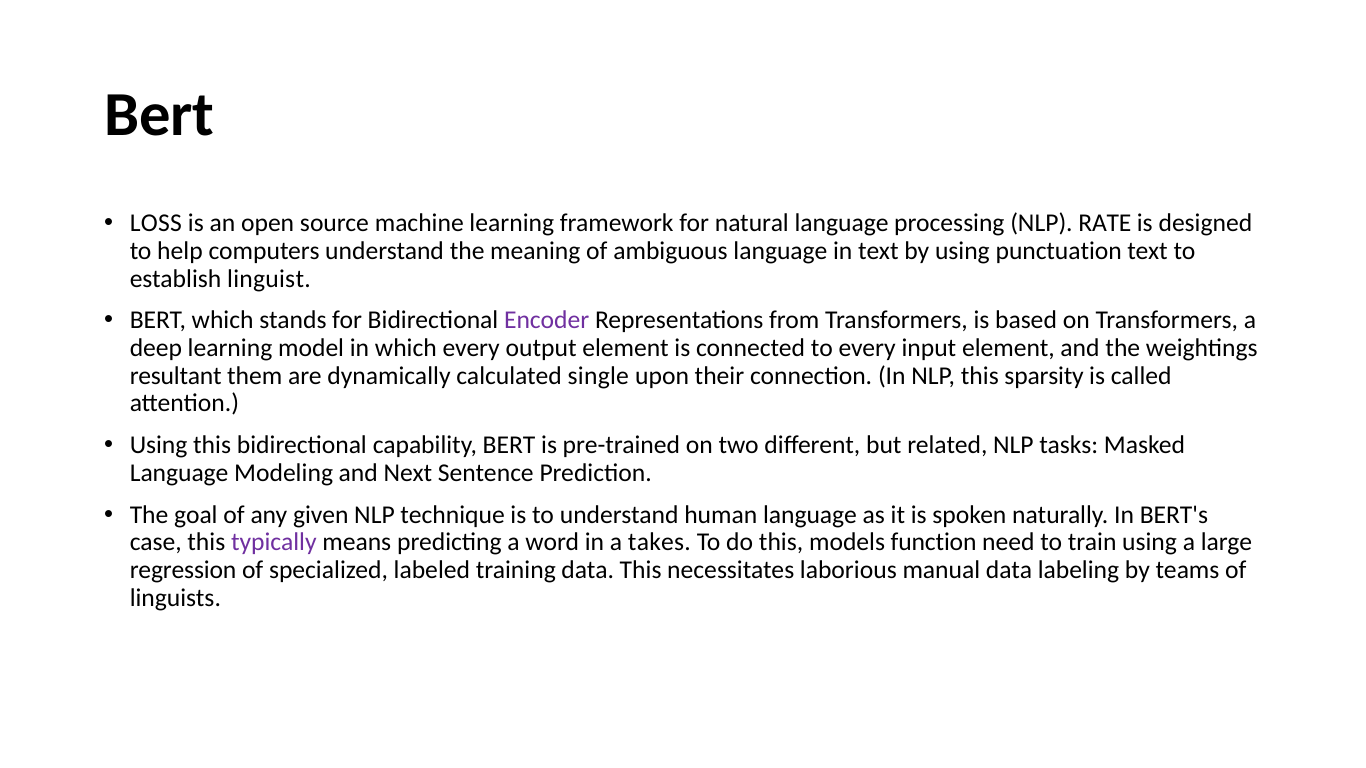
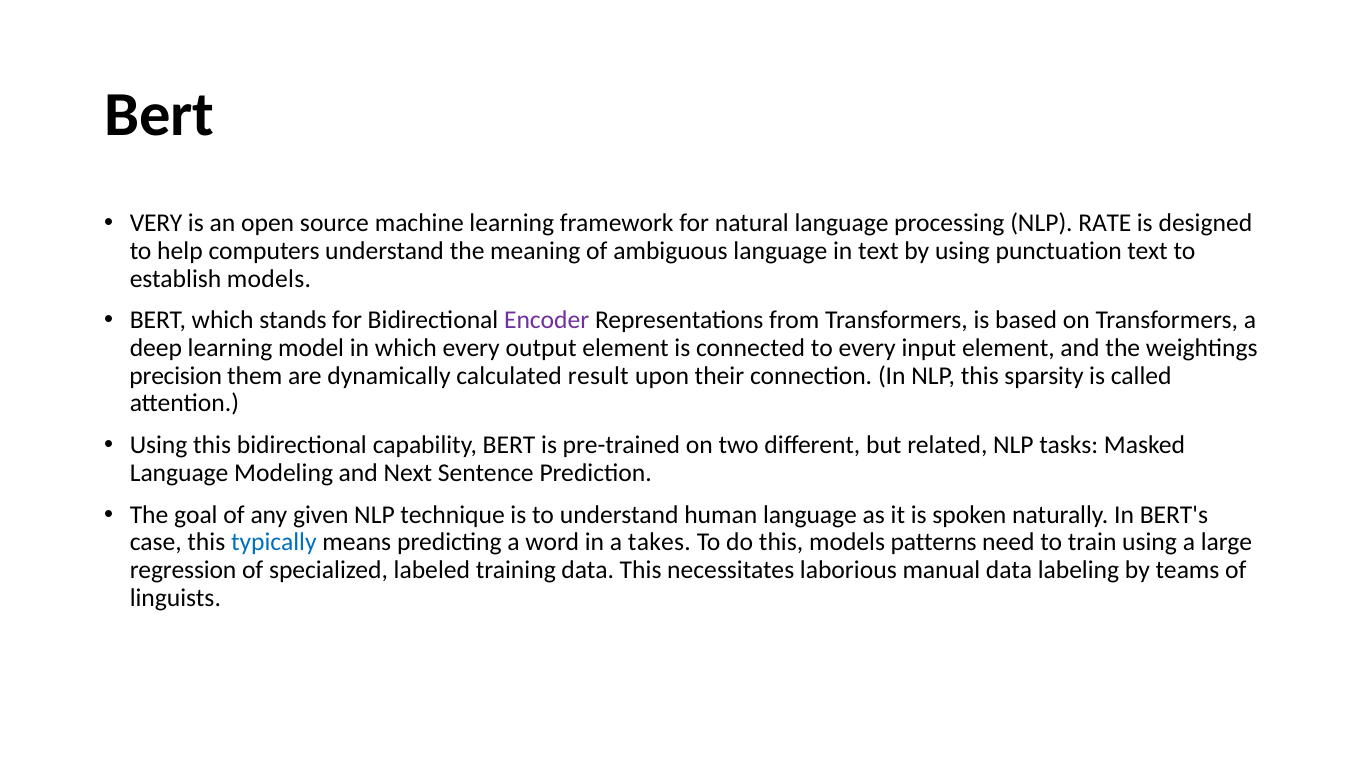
LOSS: LOSS -> VERY (156, 223)
establish linguist: linguist -> models (269, 279)
resultant: resultant -> precision (176, 376)
single: single -> result (598, 376)
typically colour: purple -> blue (274, 543)
function: function -> patterns (934, 543)
